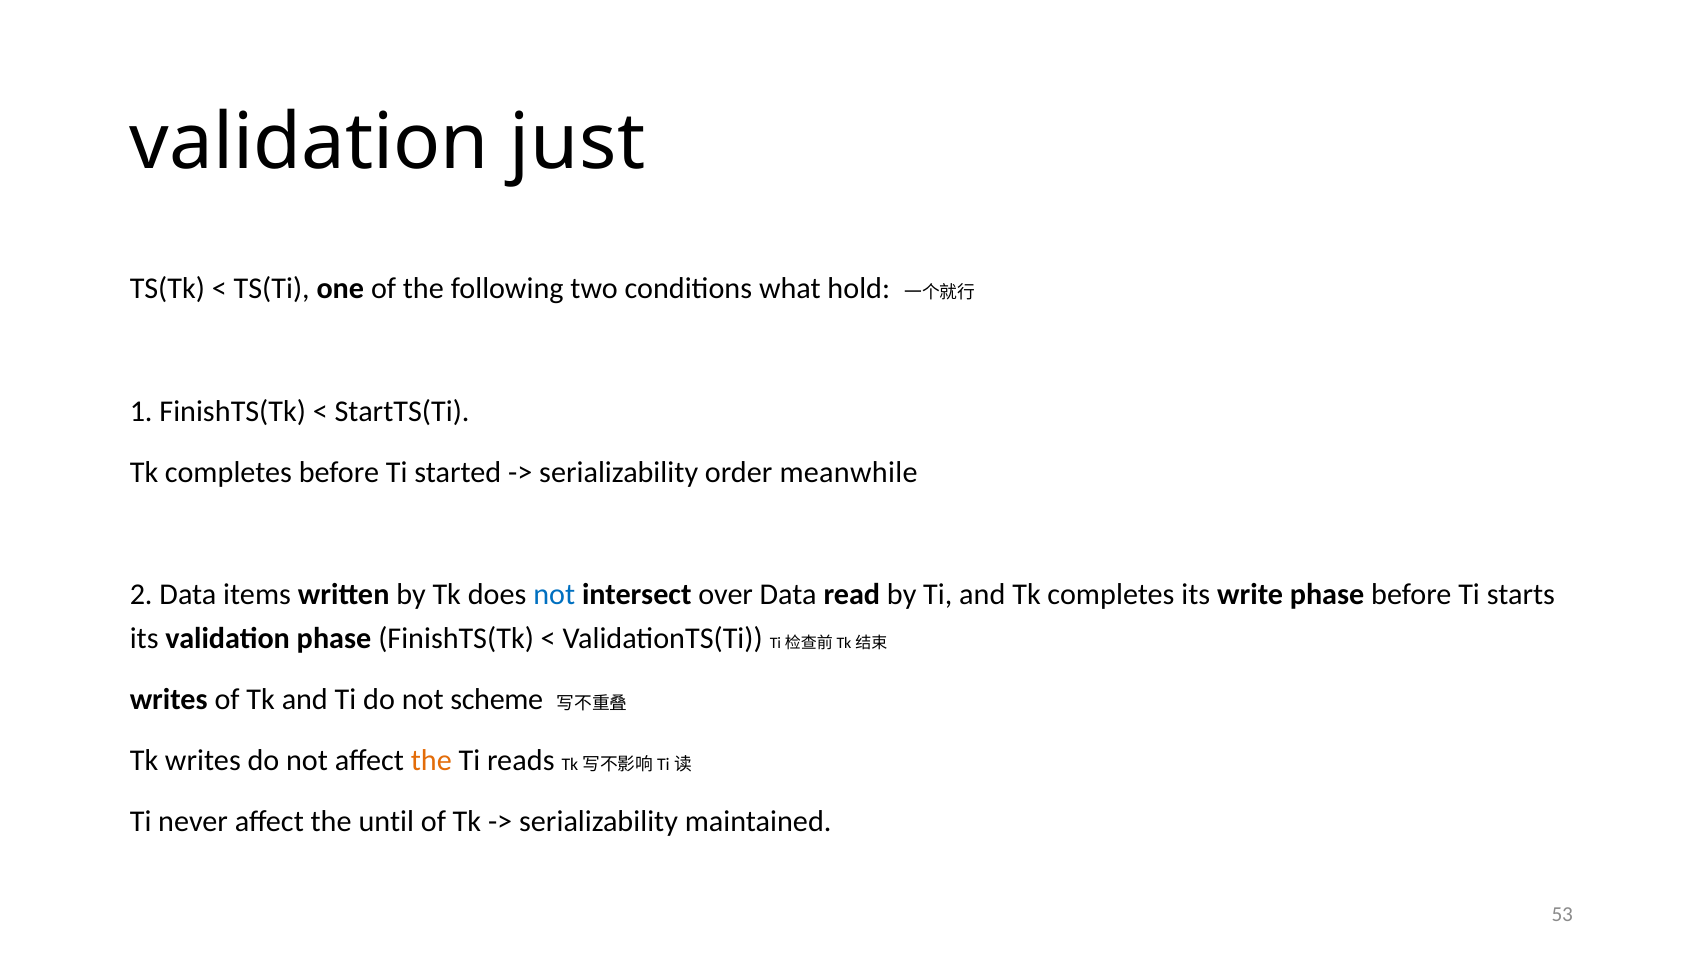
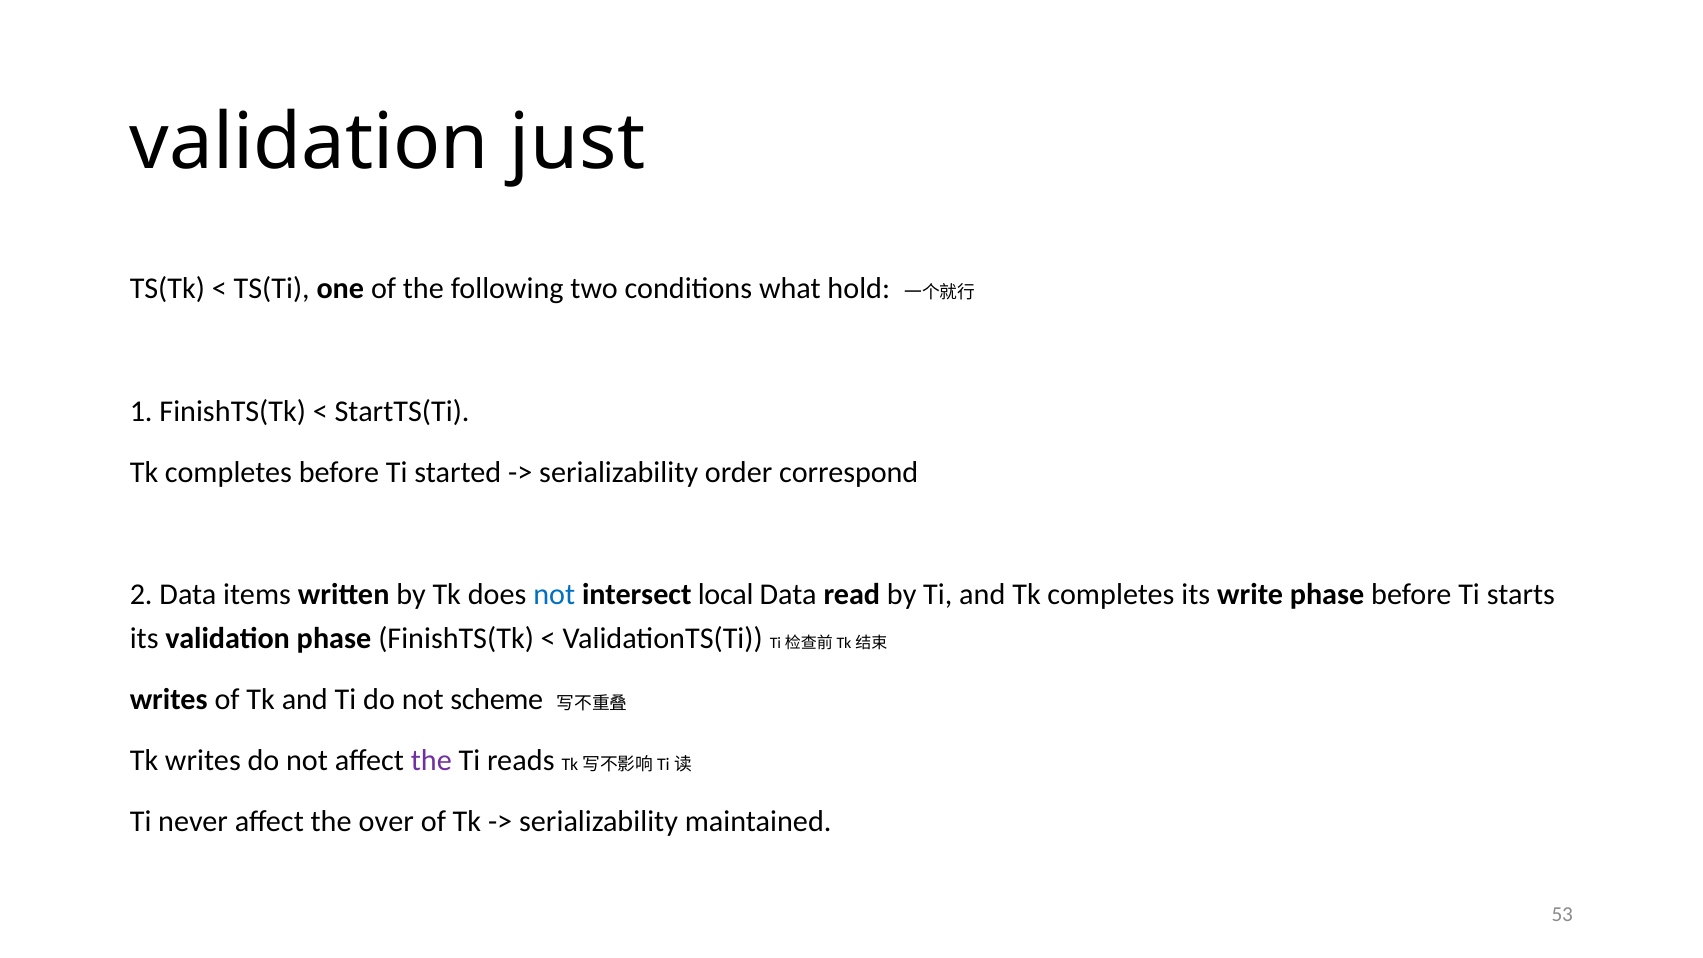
meanwhile: meanwhile -> correspond (849, 472)
over: over -> local (726, 595)
the colour: orange -> purple (431, 761)
until: until -> over (386, 822)
